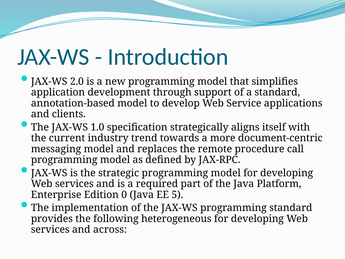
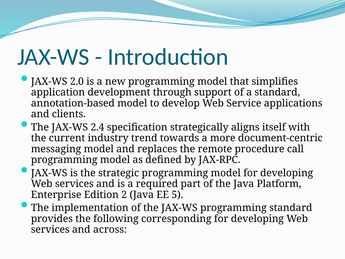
1.0: 1.0 -> 2.4 (97, 127)
0: 0 -> 2 (124, 195)
heterogeneous: heterogeneous -> corresponding (176, 219)
